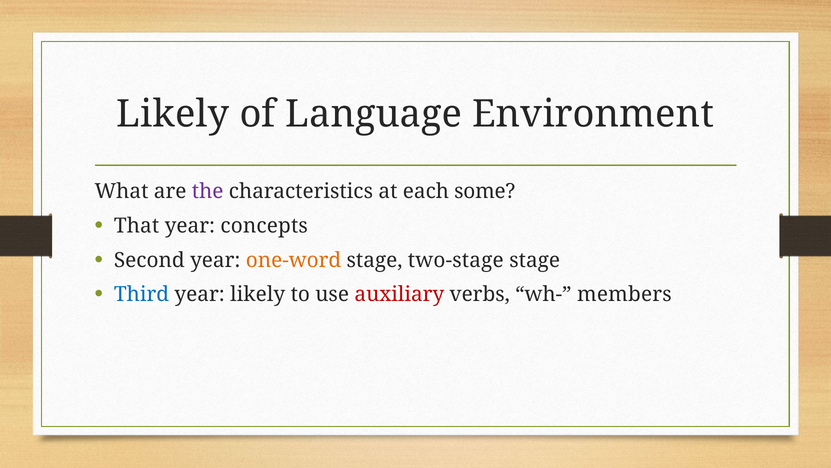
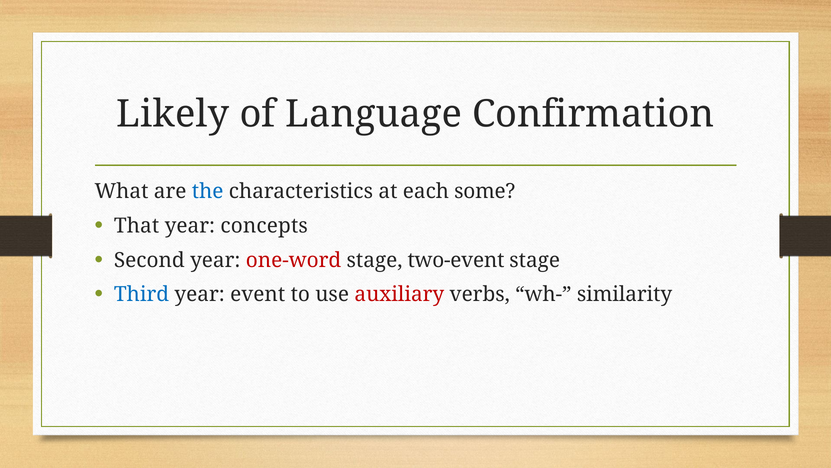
Environment: Environment -> Confirmation (593, 114)
the colour: purple -> blue (208, 191)
one-word colour: orange -> red (294, 260)
two-stage: two-stage -> two-event (456, 260)
year likely: likely -> event (258, 294)
members: members -> similarity (625, 294)
